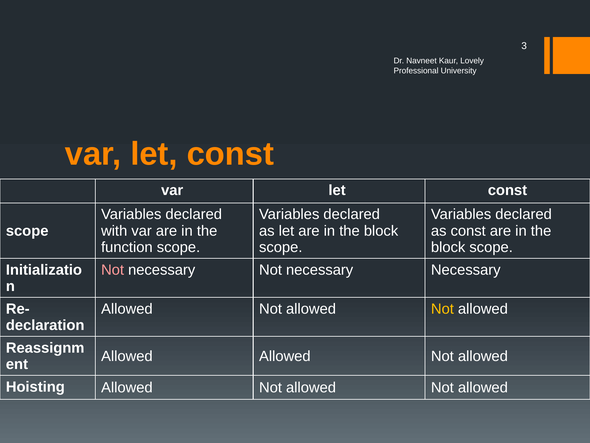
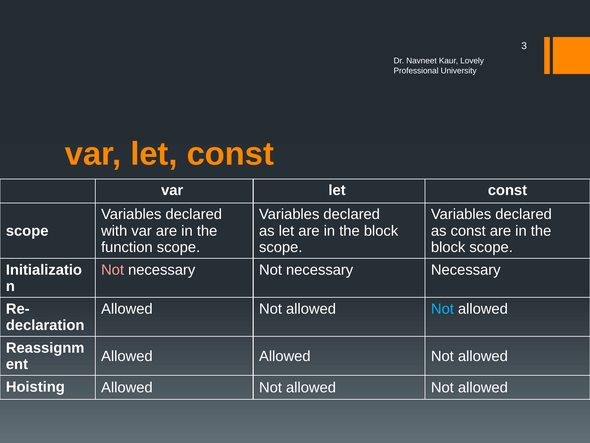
Not colour: yellow -> light blue (442, 309)
